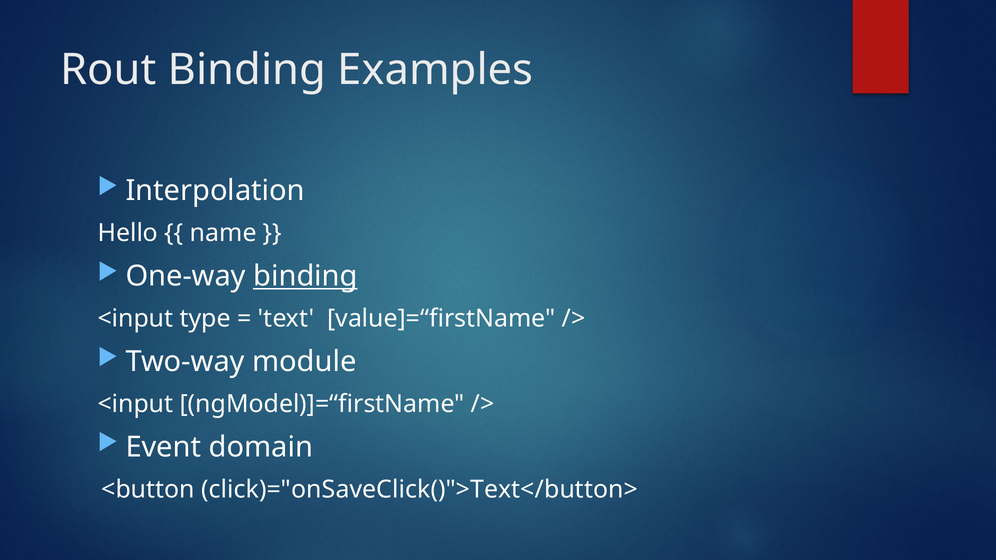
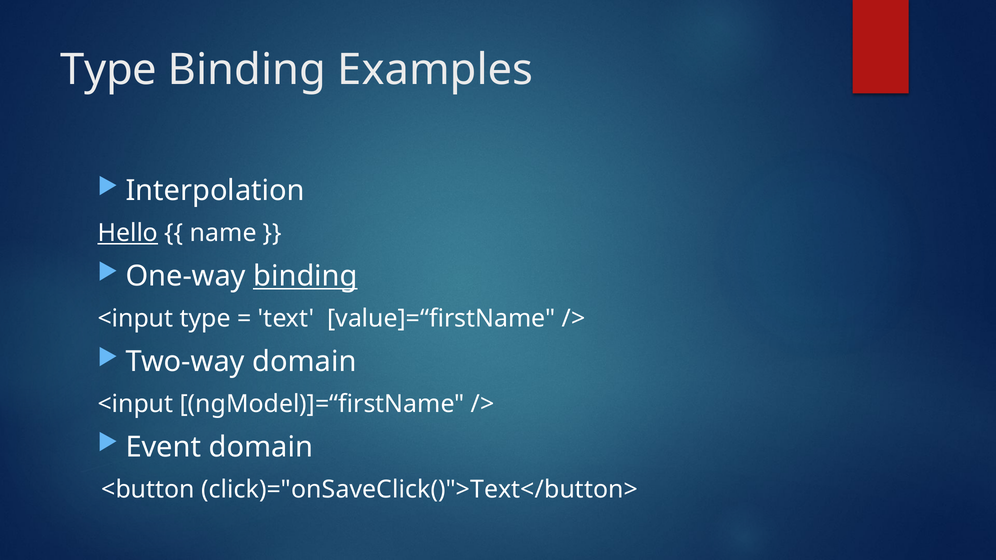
Rout: Rout -> Type (109, 70)
Hello underline: none -> present (128, 233)
Two-way module: module -> domain (304, 362)
